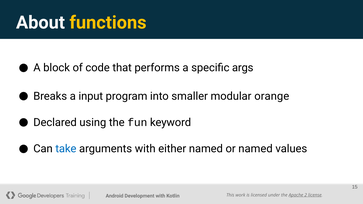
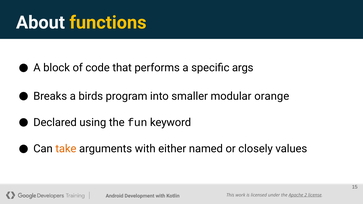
input: input -> birds (91, 96)
take colour: blue -> orange (66, 149)
or named: named -> closely (256, 149)
